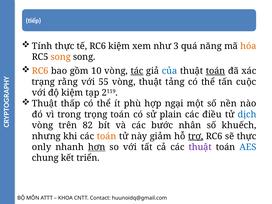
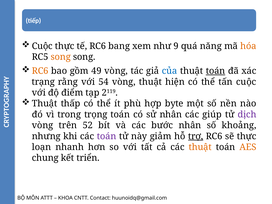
Tính: Tính -> Cuộc (42, 46)
RC6 kiệm: kiệm -> bang (119, 46)
3: 3 -> 9 (176, 46)
10: 10 -> 49 (96, 71)
tác underline: present -> none (137, 71)
55: 55 -> 54 (104, 82)
tảng: tảng -> hiện (175, 82)
độ kiệm: kiệm -> điểm (72, 93)
ngại: ngại -> byte (174, 104)
sử plain: plain -> nhân (171, 114)
điều: điều -> giúp (212, 114)
dịch colour: blue -> purple (247, 114)
82: 82 -> 52 (88, 125)
khuếch: khuếch -> khoảng (239, 125)
toán colour: orange -> purple (107, 136)
only: only -> loạn (42, 147)
hơn underline: present -> none (97, 147)
thuật colour: purple -> orange (200, 147)
AES colour: blue -> orange (248, 147)
